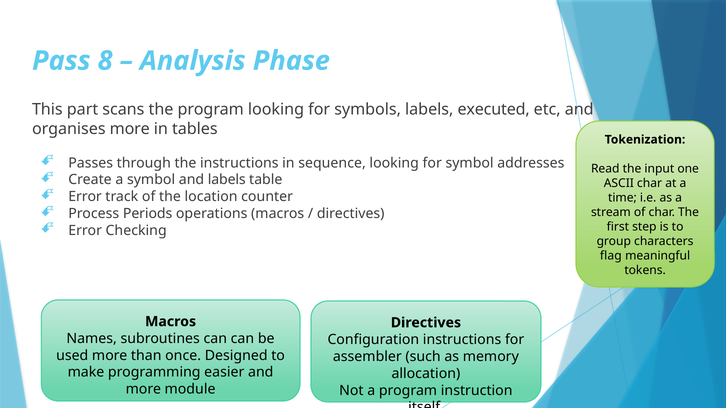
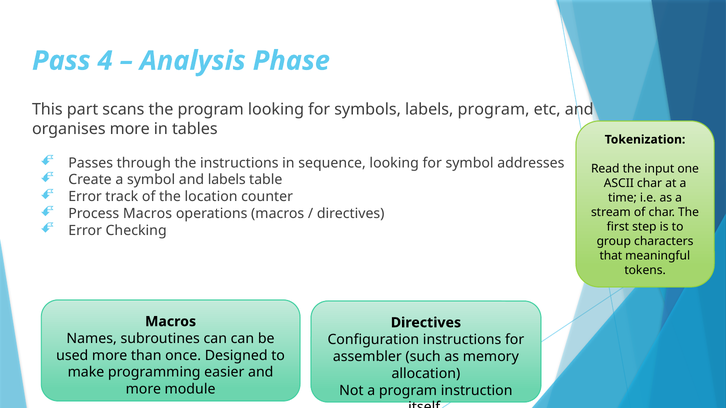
8: 8 -> 4 (105, 61)
labels executed: executed -> program (494, 110)
Process Periods: Periods -> Macros (148, 214)
flag: flag -> that (611, 256)
